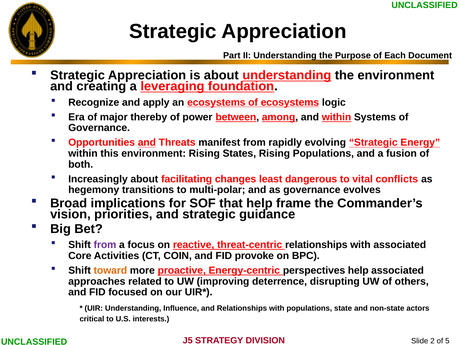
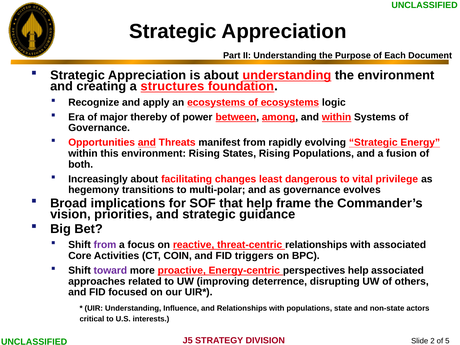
leveraging: leveraging -> structures (172, 86)
conflicts: conflicts -> privilege (397, 179)
provoke: provoke -> triggers (254, 256)
toward colour: orange -> purple (110, 270)
